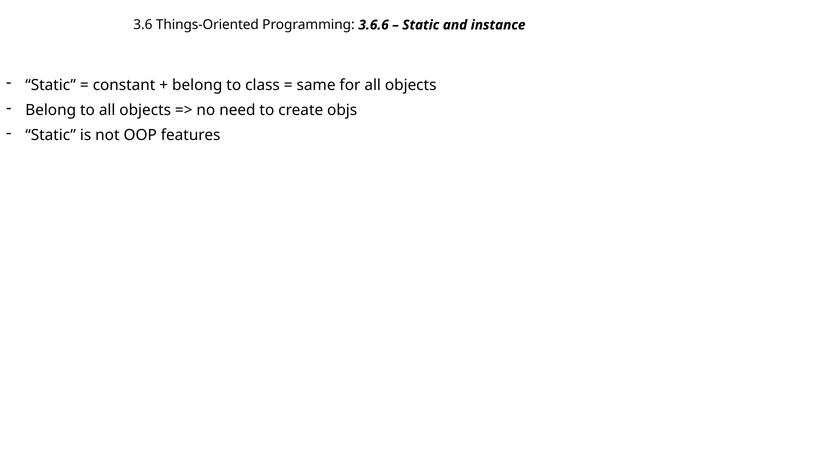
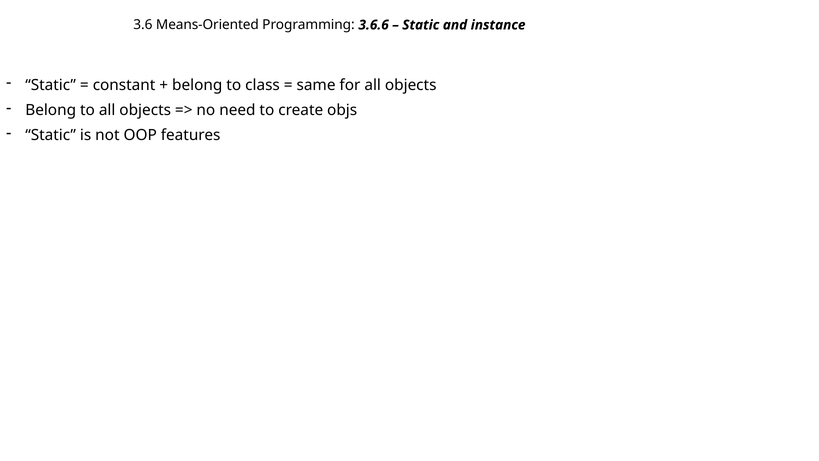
Things-Oriented: Things-Oriented -> Means-Oriented (207, 25)
